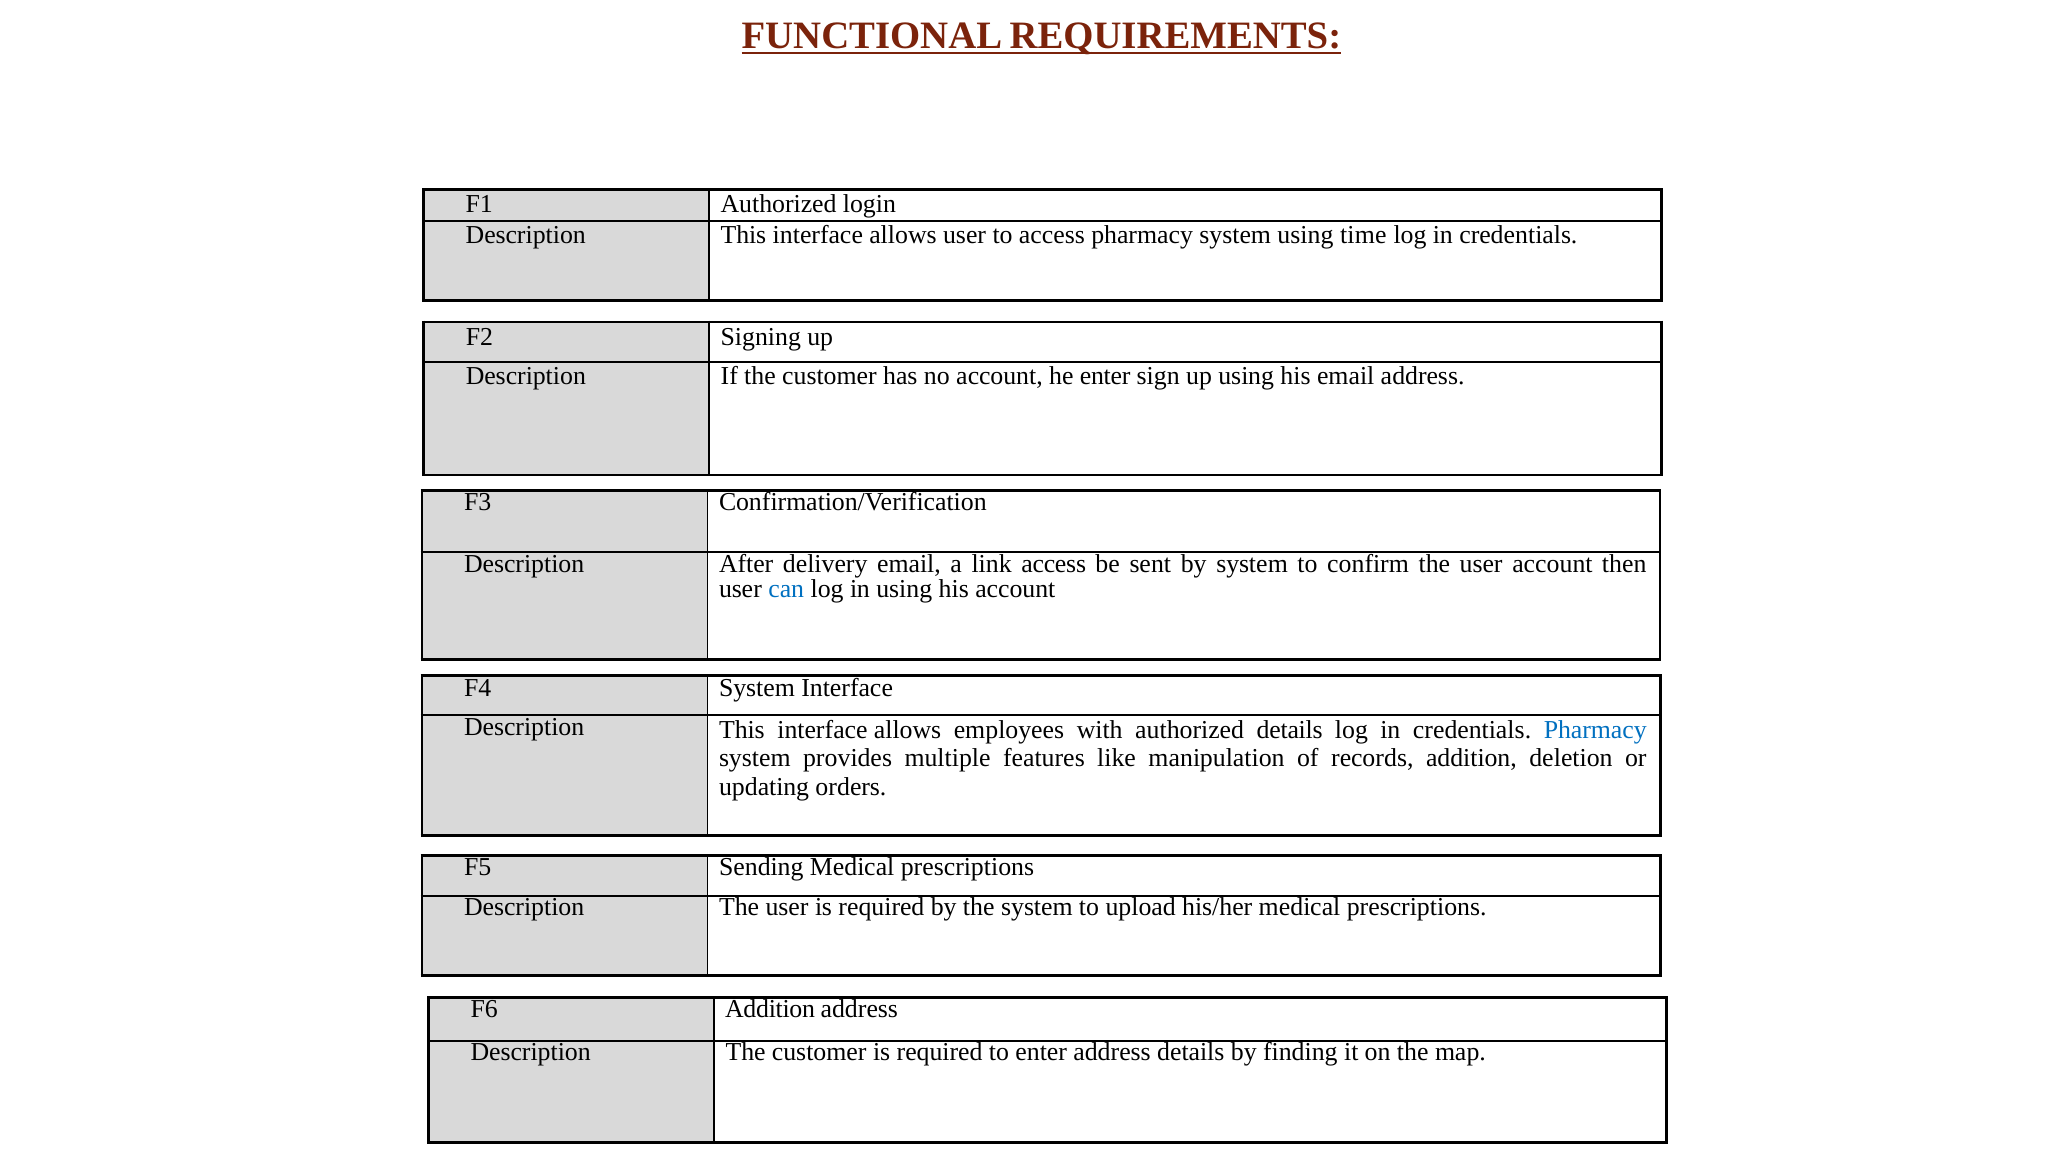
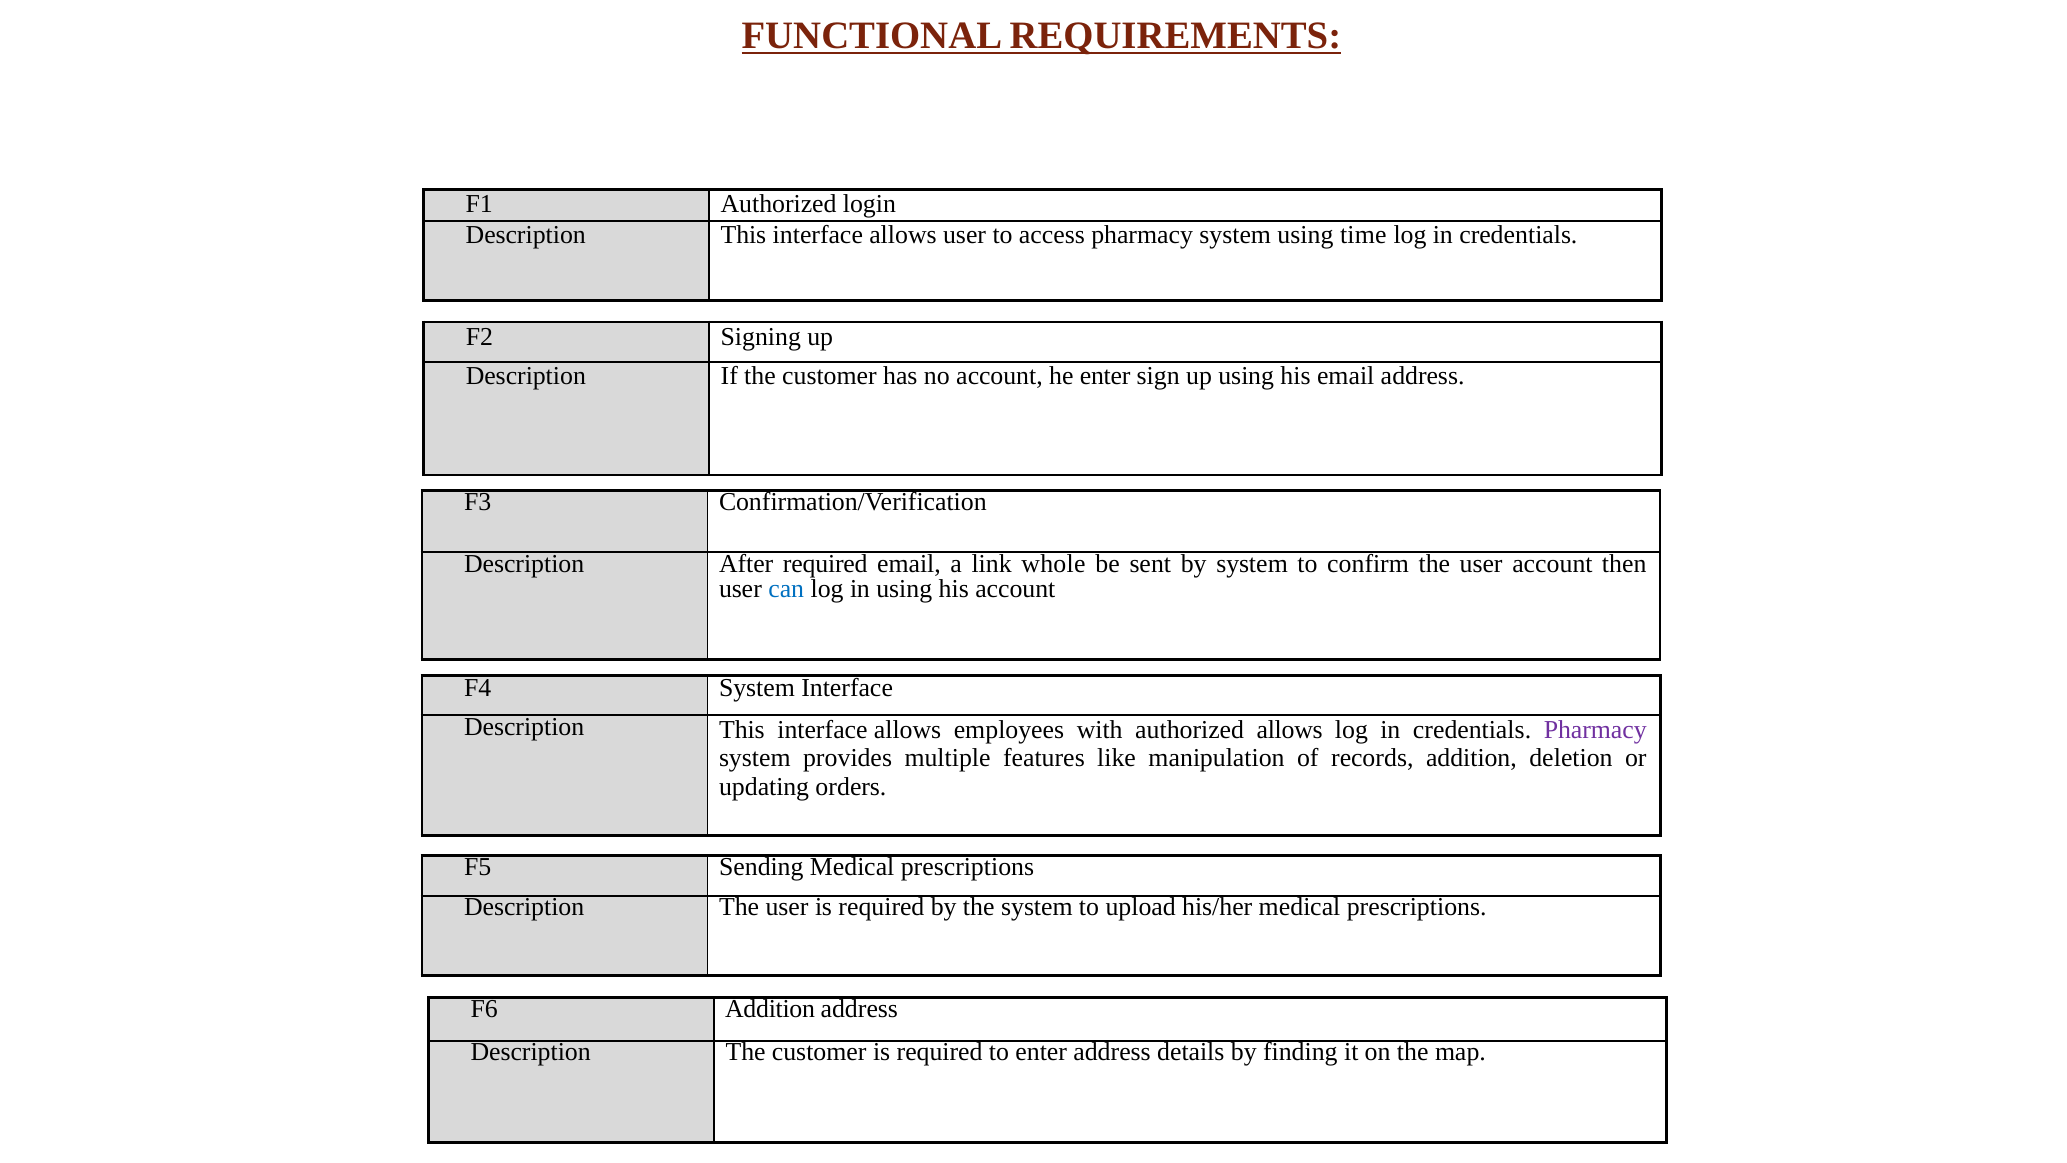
After delivery: delivery -> required (825, 563)
link access: access -> whole (1053, 563)
authorized details: details -> allows (1290, 729)
Pharmacy colour: blue -> purple (1595, 729)
